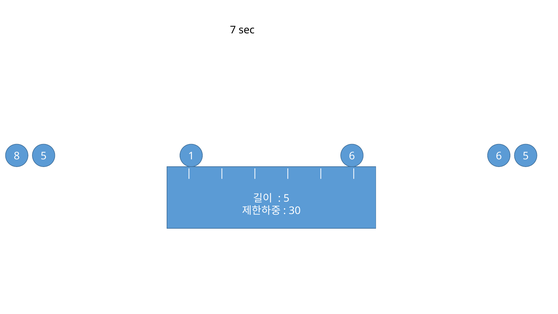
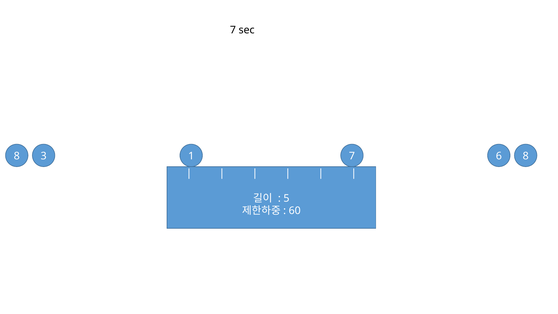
8 5: 5 -> 3 (44, 156)
1 6: 6 -> 7 (352, 156)
6 5: 5 -> 8 (526, 156)
30: 30 -> 60 (295, 211)
